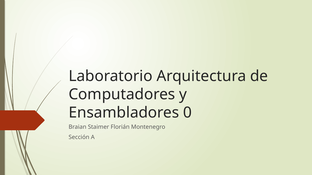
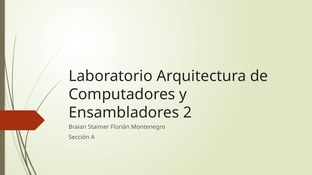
0: 0 -> 2 (187, 113)
